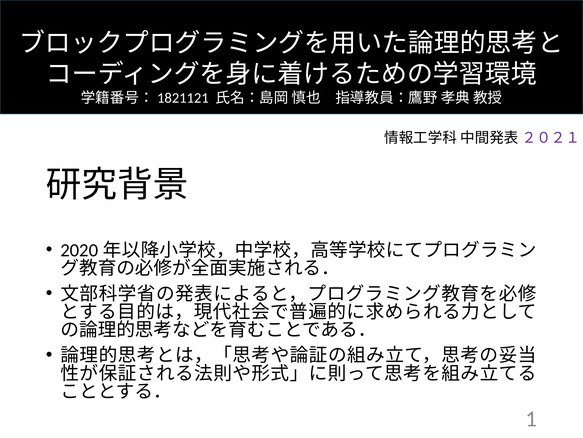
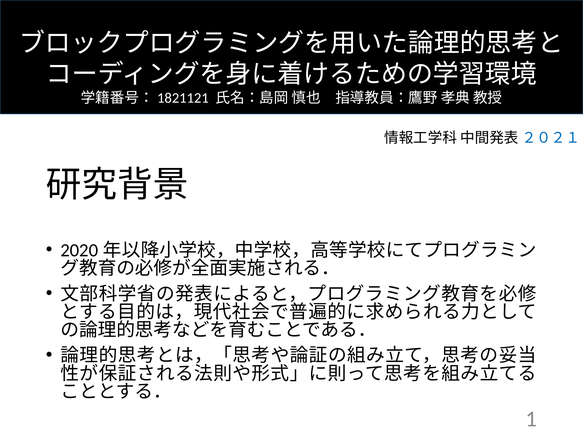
２０２１ colour: purple -> blue (551, 138)
